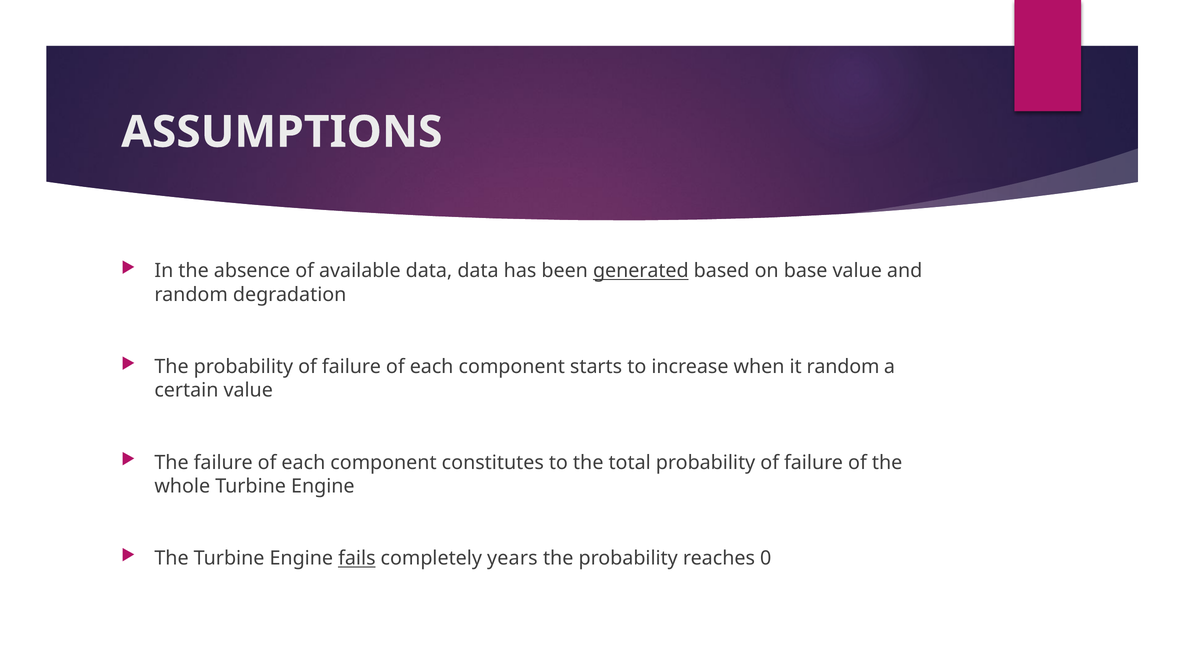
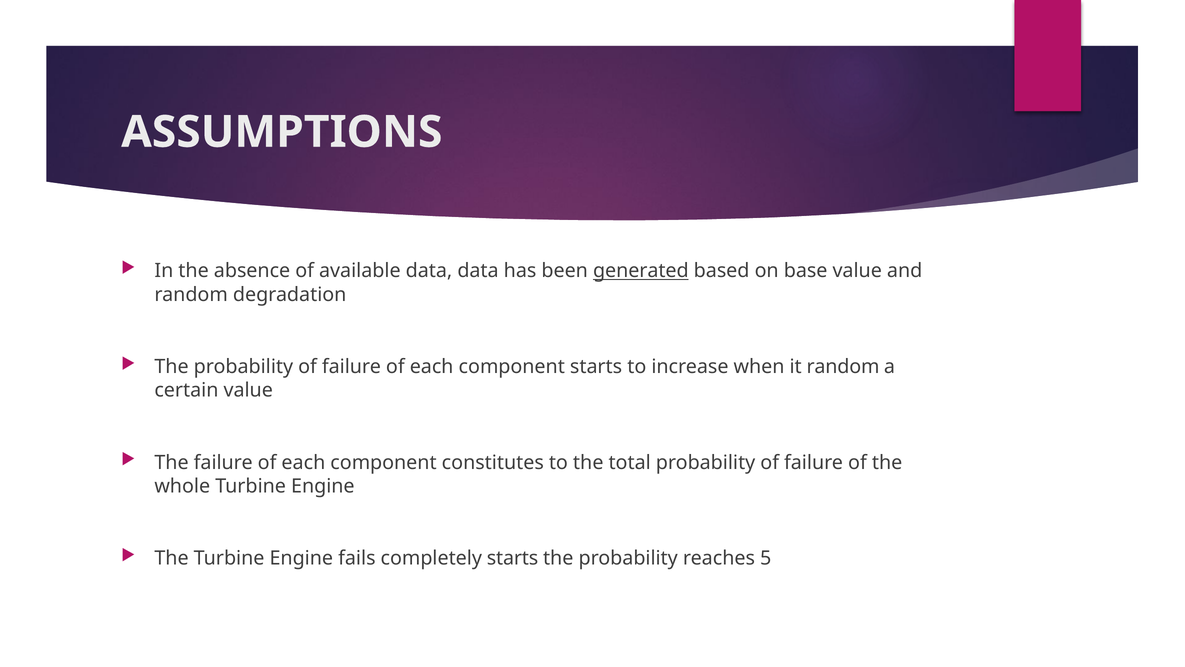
fails underline: present -> none (357, 558)
completely years: years -> starts (513, 558)
0: 0 -> 5 (766, 558)
